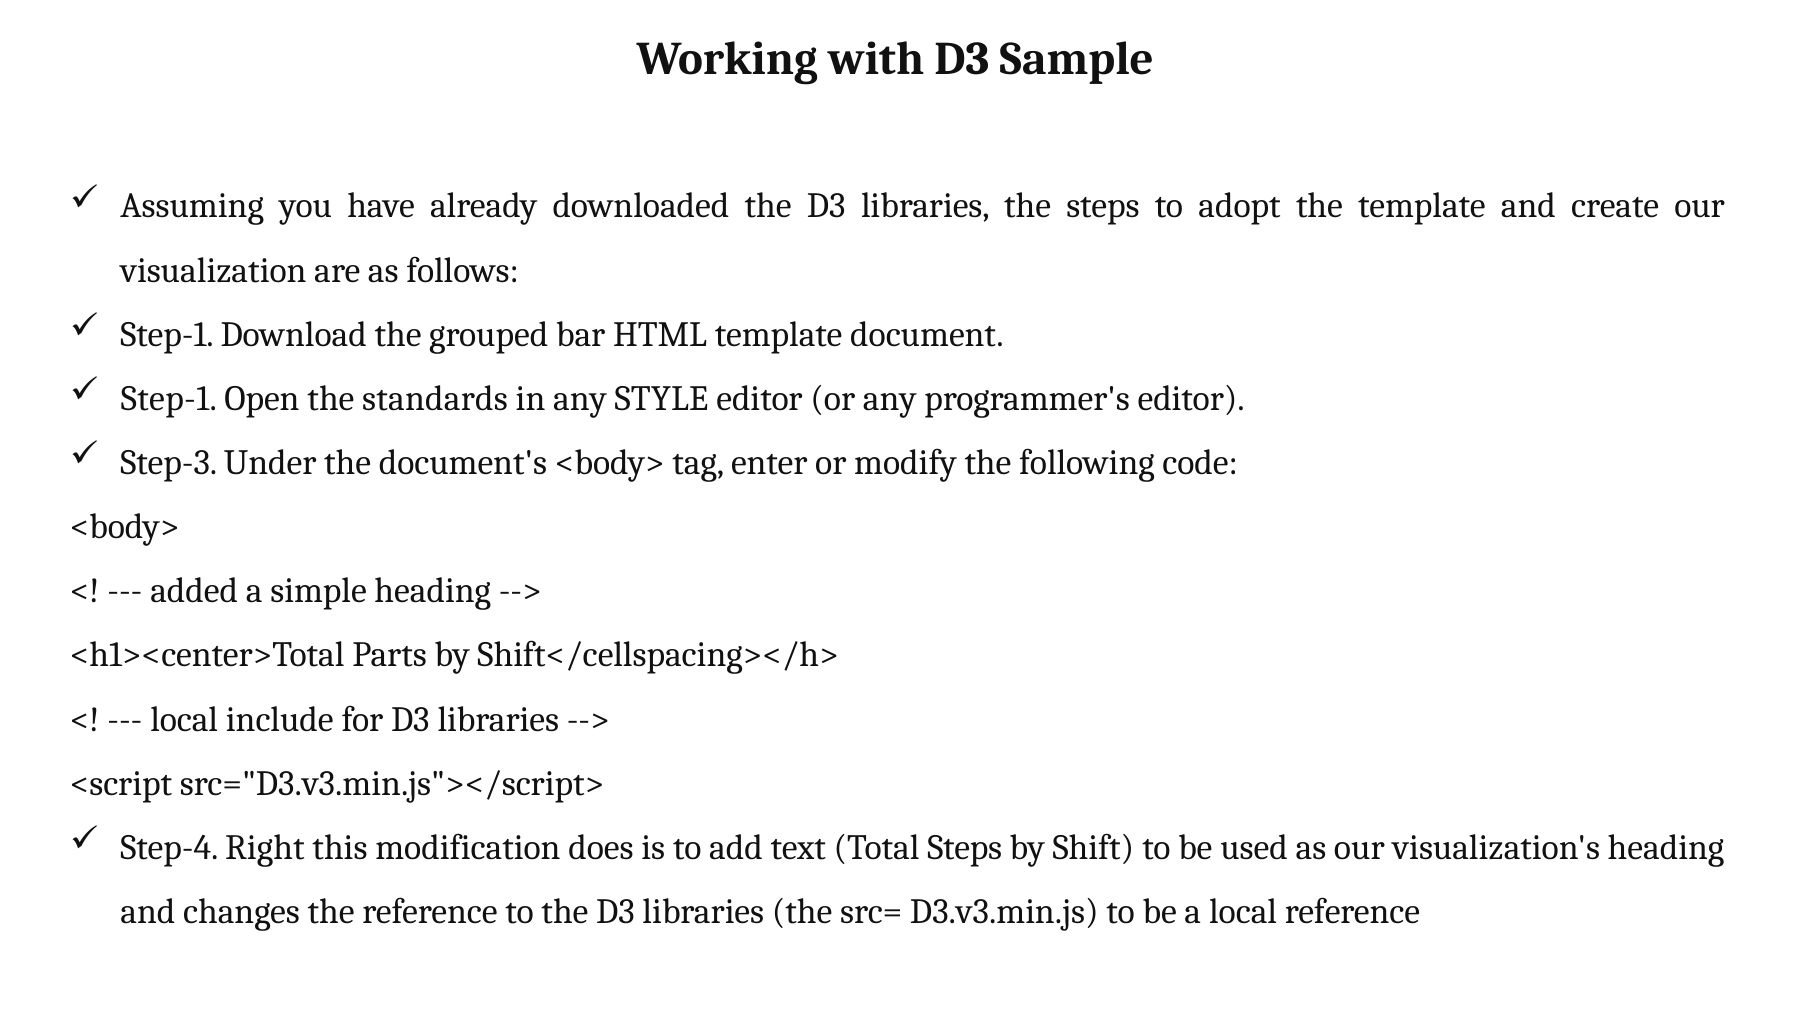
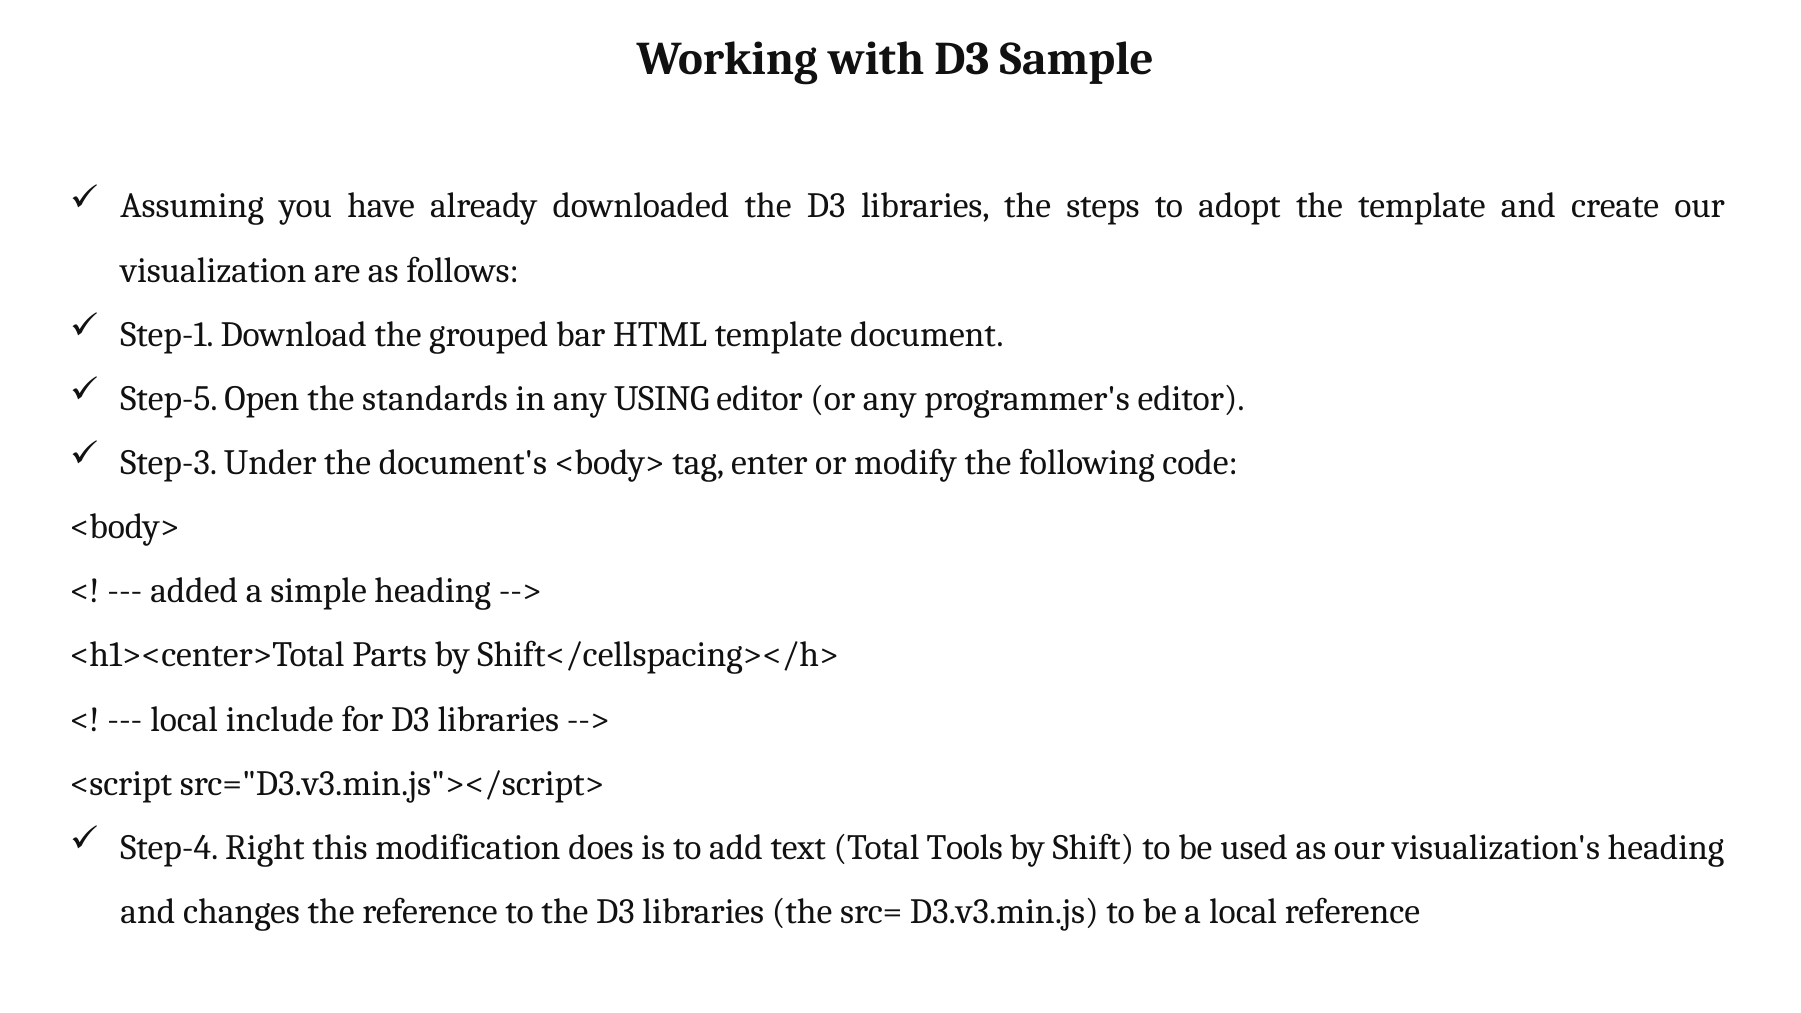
Step-1: Step-1 -> Step-5 (169, 399)
STYLE: STYLE -> USING (662, 399)
Total Steps: Steps -> Tools (965, 848)
